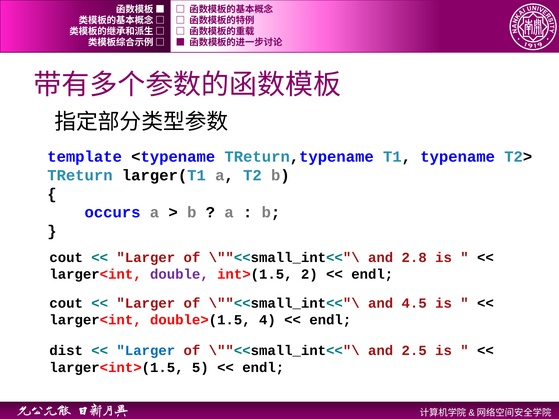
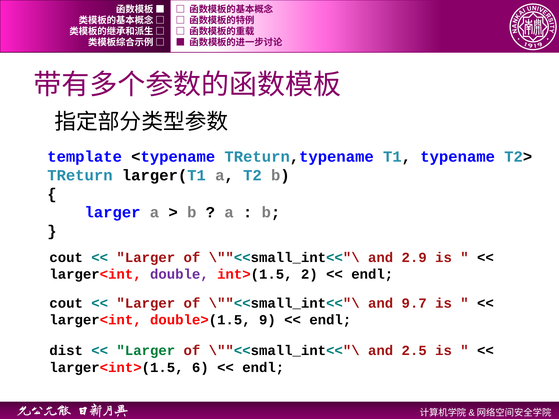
occurs: occurs -> larger (113, 213)
2.8: 2.8 -> 2.9 (414, 258)
4.5: 4.5 -> 9.7 (414, 303)
4: 4 -> 9 (267, 320)
Larger colour: blue -> green (146, 351)
5: 5 -> 6 (200, 368)
